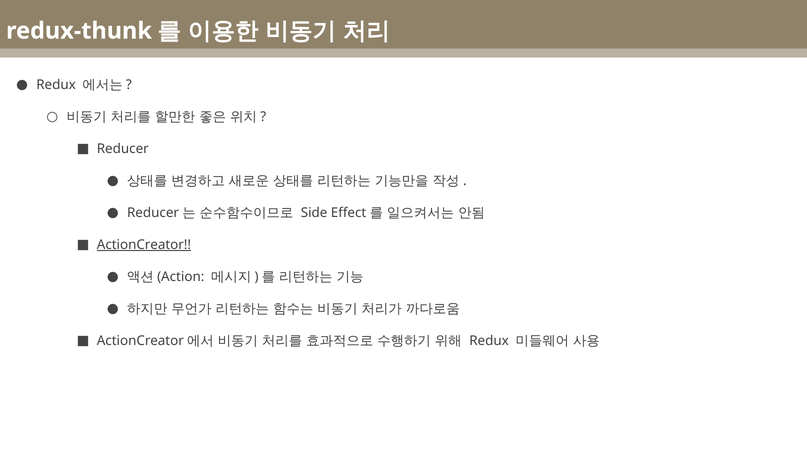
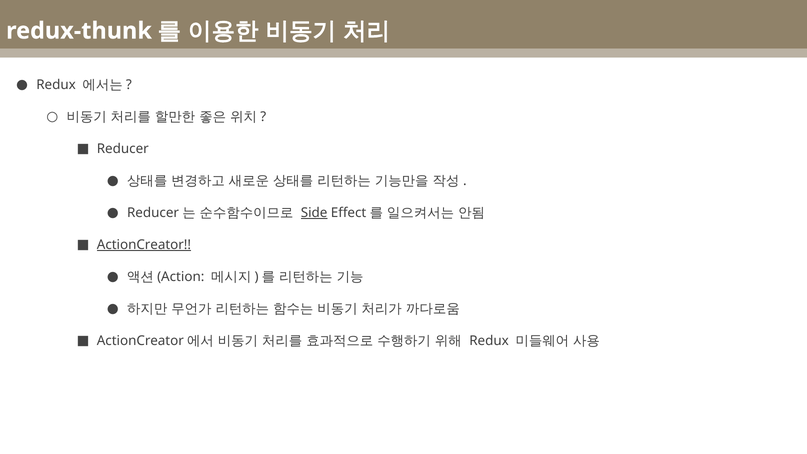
Side underline: none -> present (314, 213)
